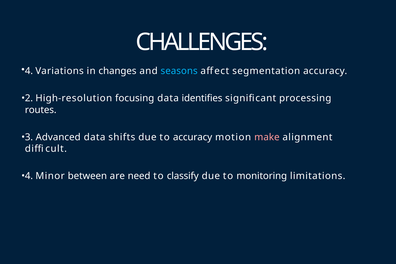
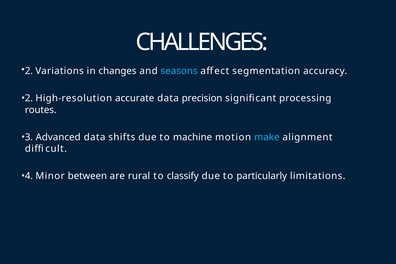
4: 4 -> 2 (29, 71)
focusing: focusing -> accurate (135, 98)
identifies: identifies -> precision (202, 98)
to accuracy: accuracy -> machine (193, 137)
make colour: pink -> light blue (267, 137)
need: need -> rural (139, 176)
monitoring: monitoring -> particularly (262, 176)
